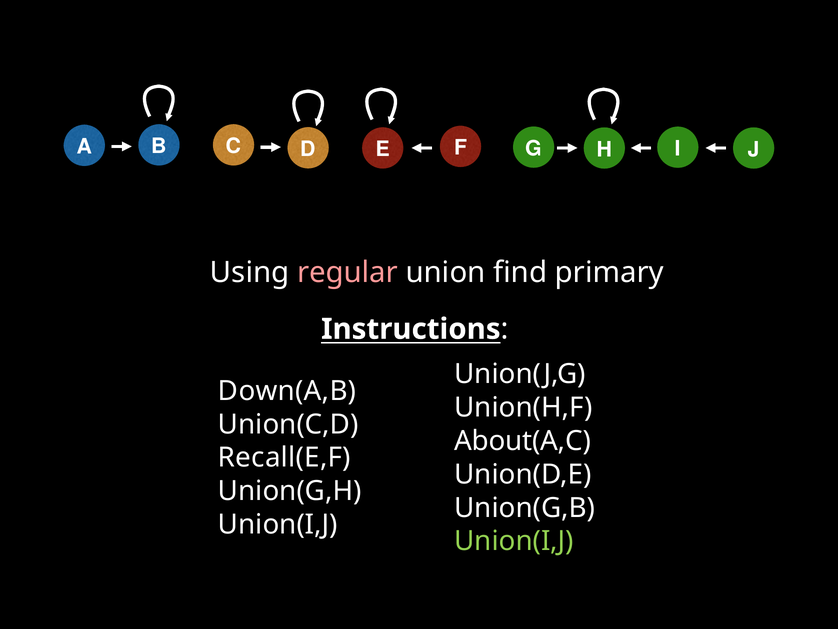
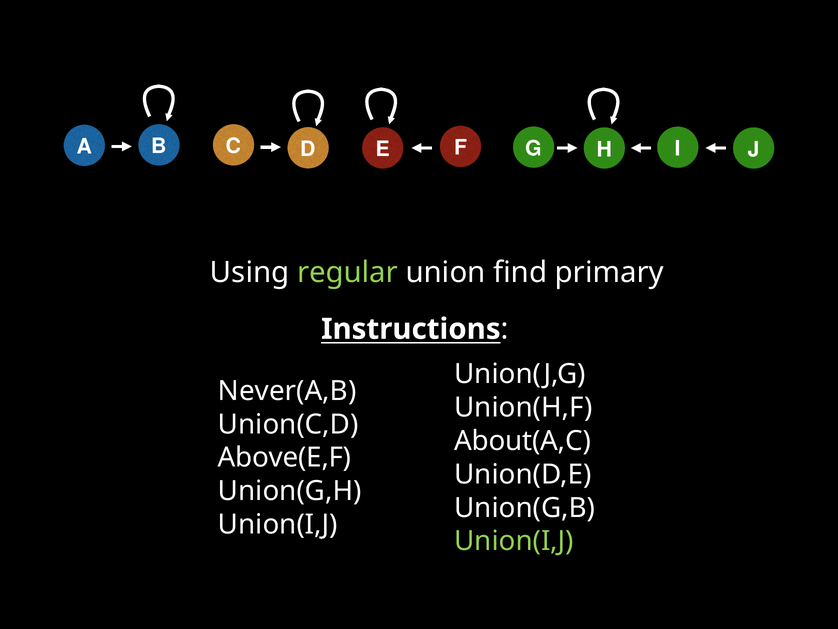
regular colour: pink -> light green (348, 272)
Down(A,B: Down(A,B -> Never(A,B (287, 391)
Recall(E,F: Recall(E,F -> Above(E,F (285, 457)
